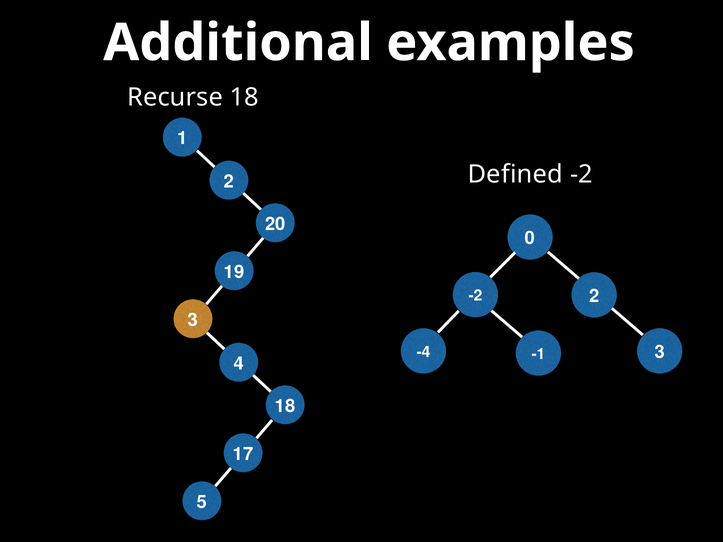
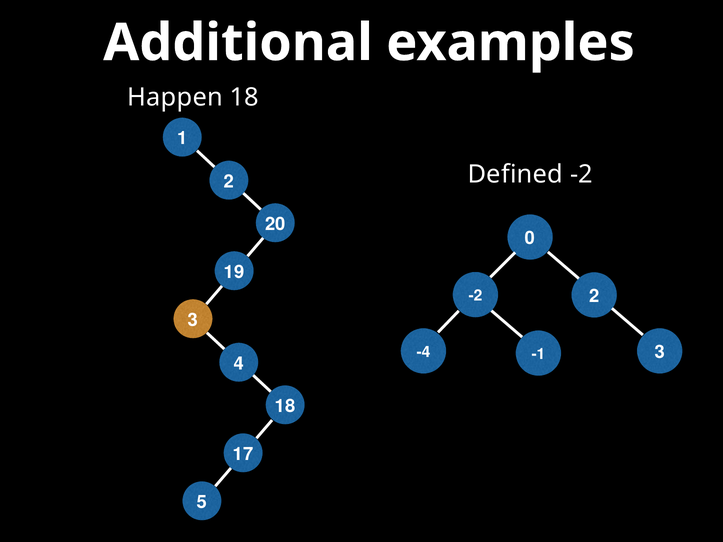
Recurse: Recurse -> Happen (175, 97)
